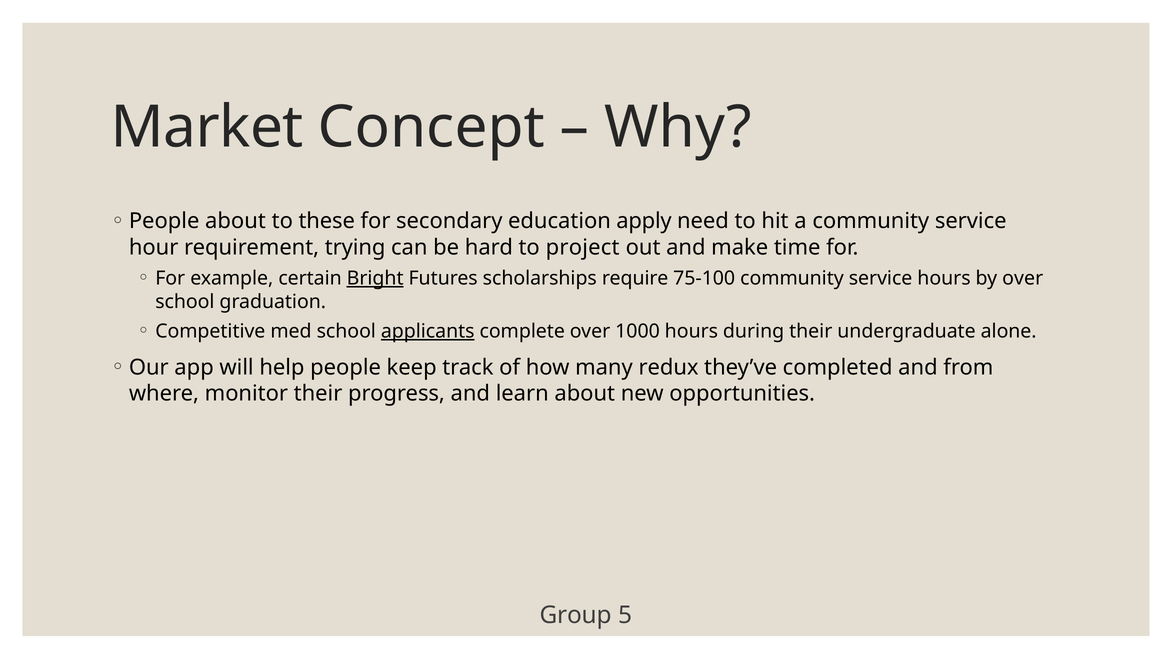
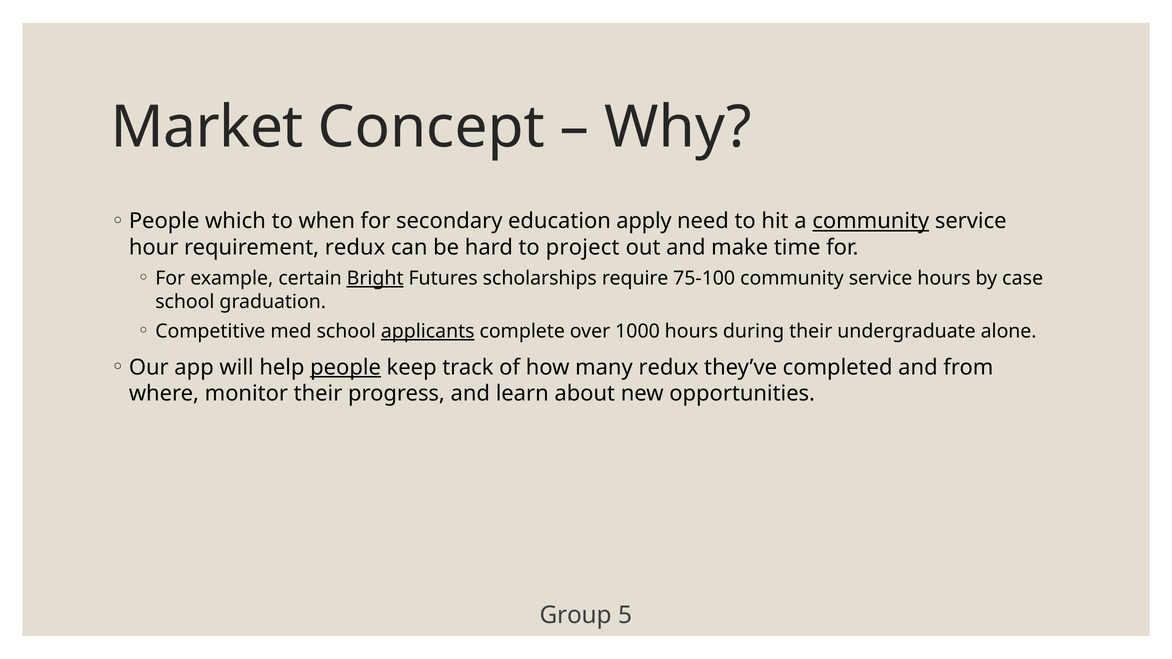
People about: about -> which (235, 221)
these: these -> when (327, 221)
community underline: none -> present (871, 221)
requirement trying: trying -> redux (355, 248)
by over: over -> case (1023, 278)
people underline: none -> present (346, 367)
